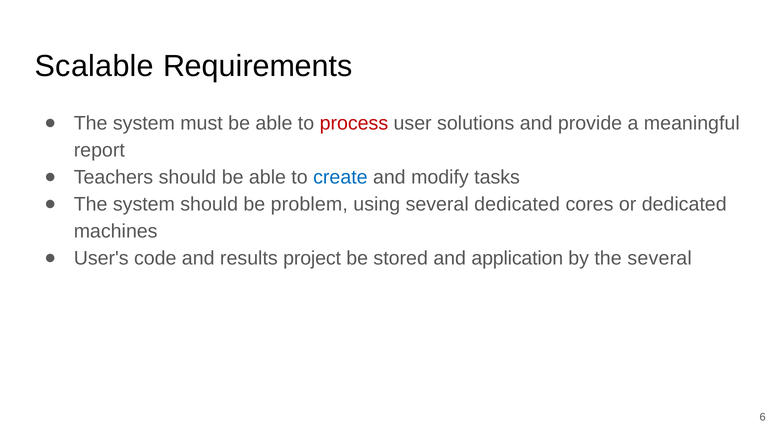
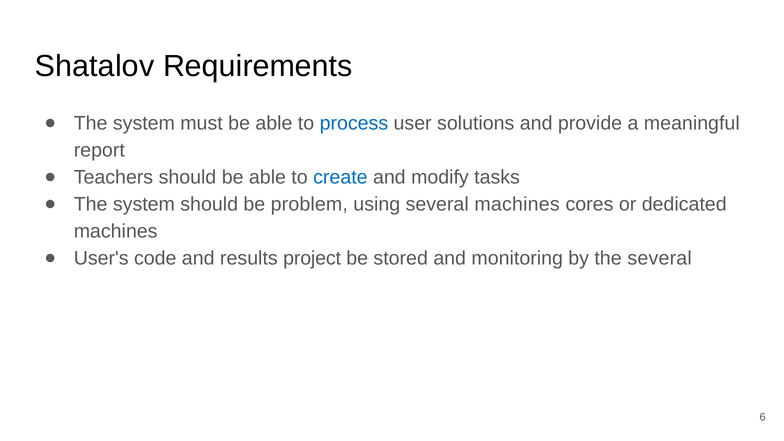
Scalable: Scalable -> Shatalov (94, 66)
process colour: red -> blue (354, 123)
several dedicated: dedicated -> machines (517, 204)
application: application -> monitoring (517, 258)
